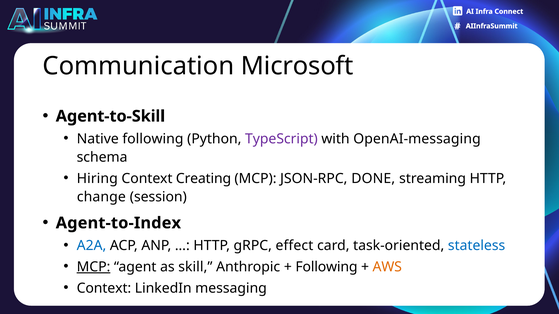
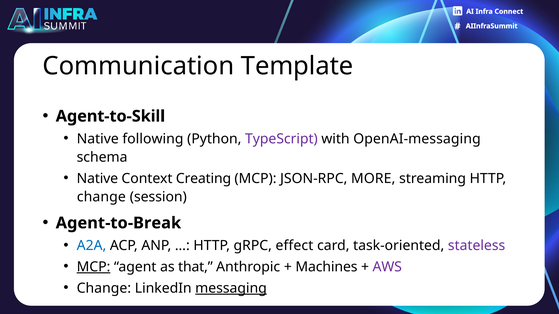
Microsoft: Microsoft -> Template (297, 66)
Hiring: Hiring -> Native (97, 179)
DONE: DONE -> MORE (373, 179)
Agent-to-Index: Agent-to-Index -> Agent-to-Break (118, 223)
stateless colour: blue -> purple (477, 246)
skill: skill -> that (195, 267)
Following: Following -> Machines (326, 267)
AWS colour: orange -> purple (387, 267)
Context: Context -> Change (104, 289)
messaging underline: none -> present (231, 289)
